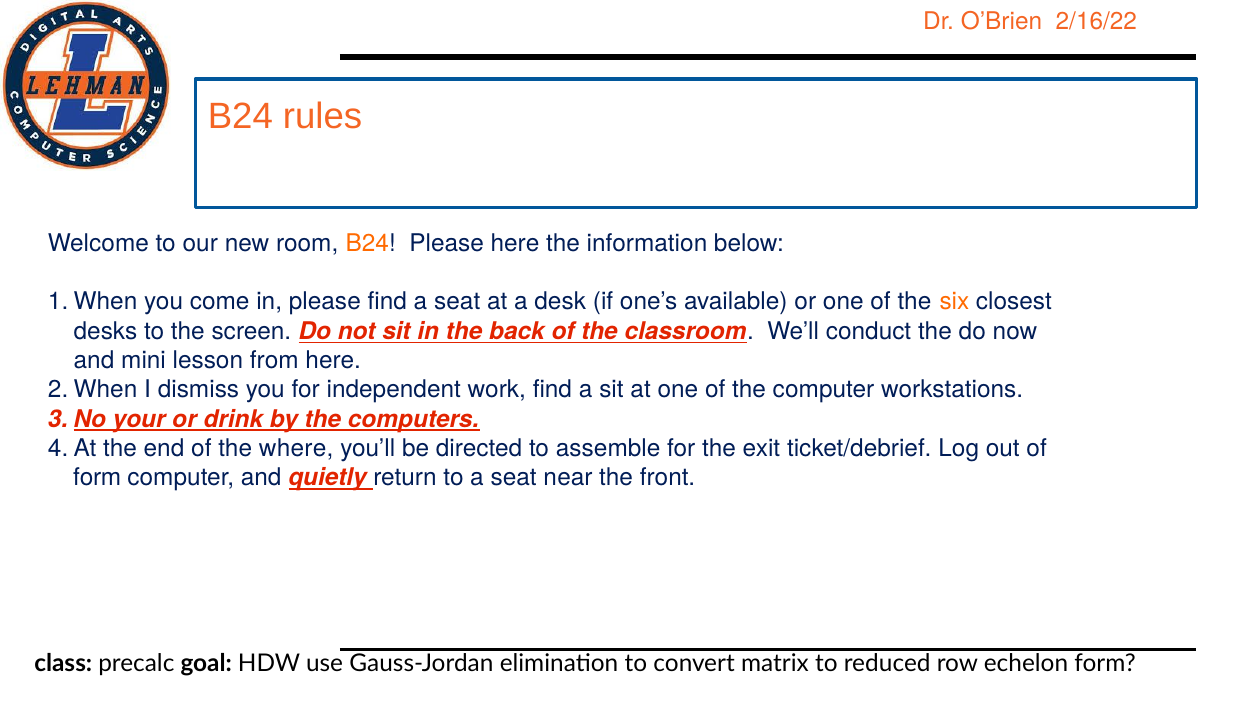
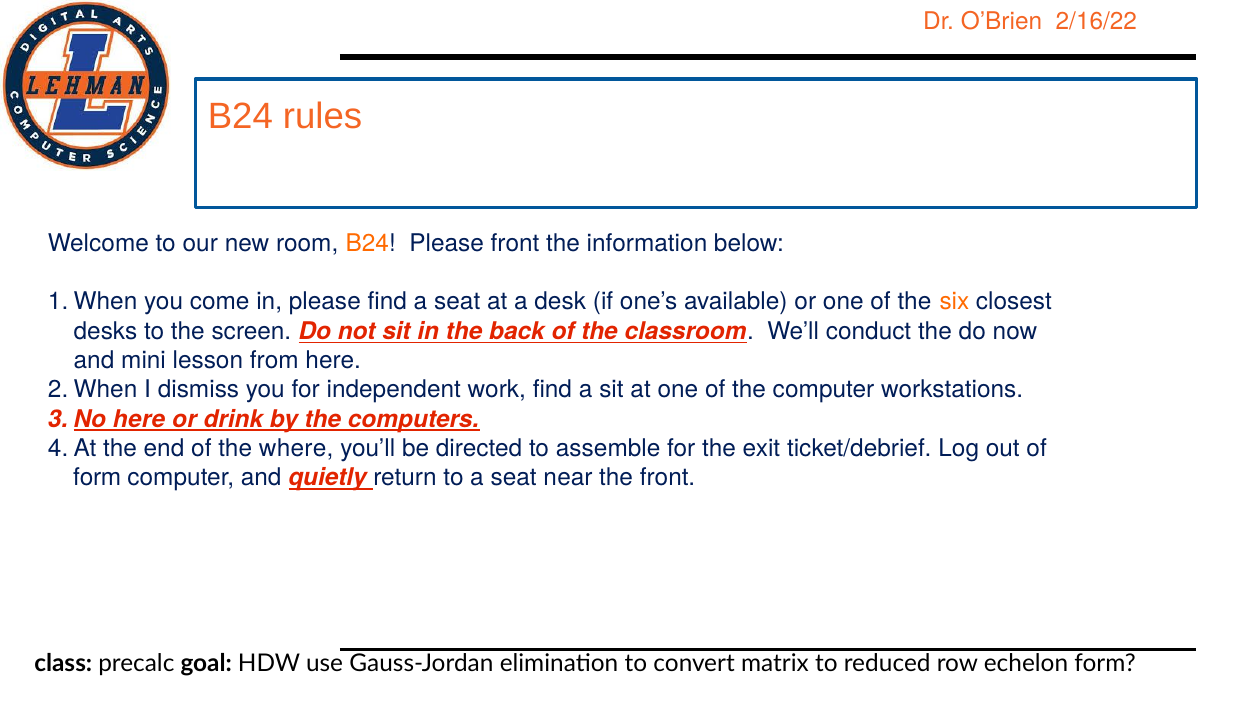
Please here: here -> front (515, 244)
your: your -> here (139, 419)
